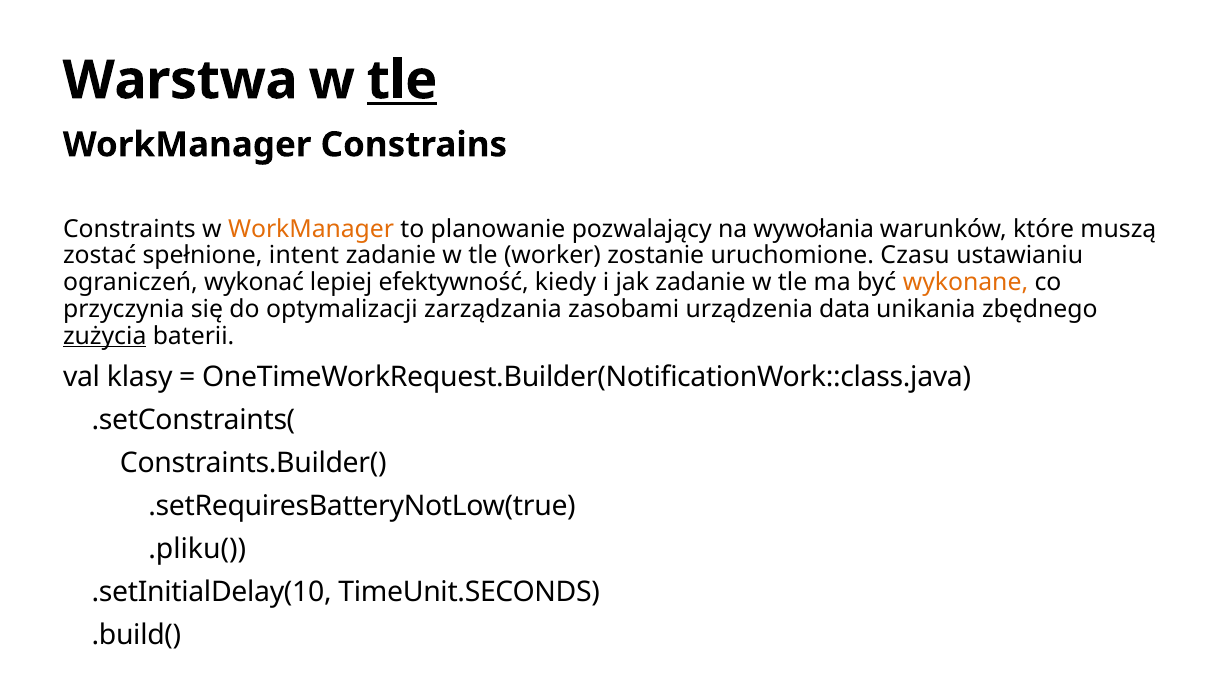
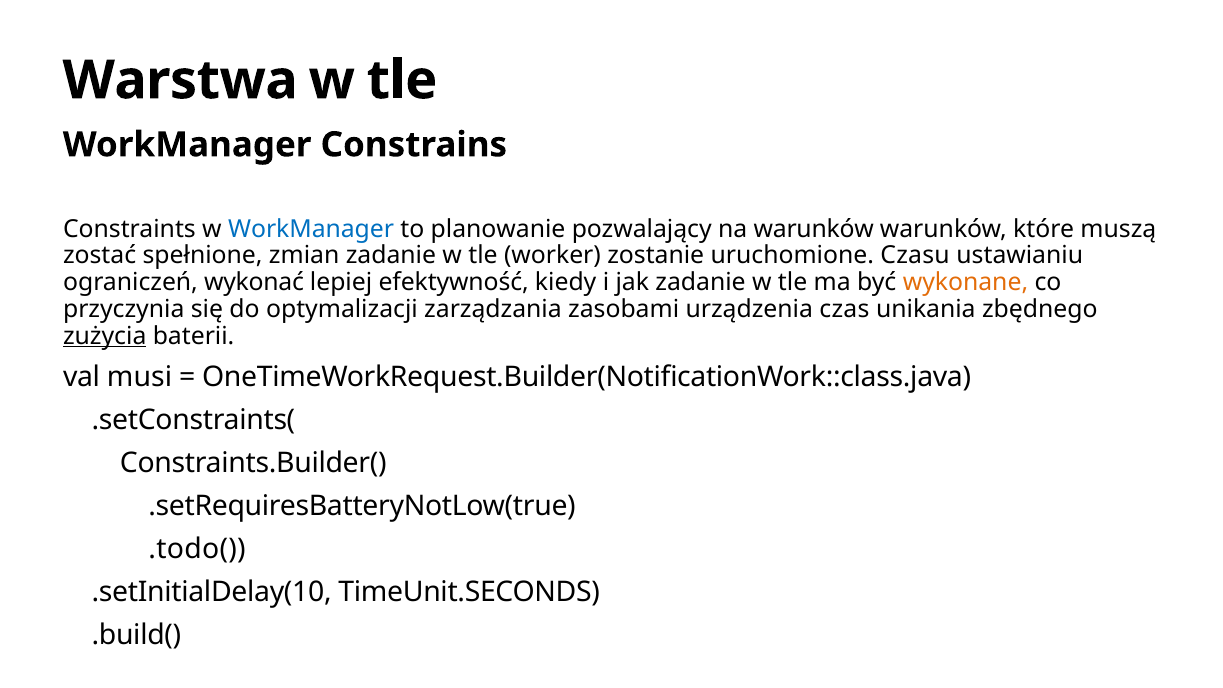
tle underline: present -> none (402, 80)
WorkManager colour: orange -> blue (311, 229)
na wywołania: wywołania -> warunków (814, 229)
intent: intent -> zmian (304, 256)
data: data -> czas (844, 309)
klasy: klasy -> musi (140, 377)
.pliku(: .pliku( -> .todo( (197, 549)
